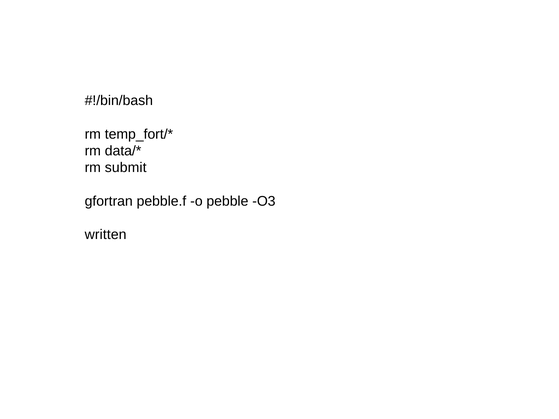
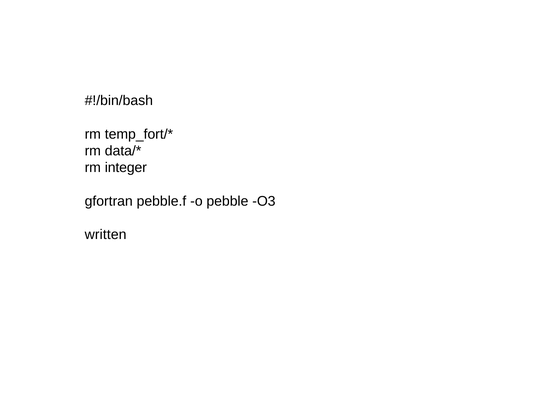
submit: submit -> integer (126, 168)
